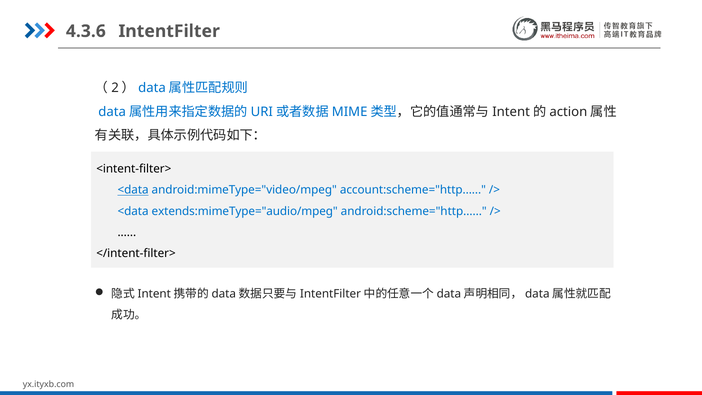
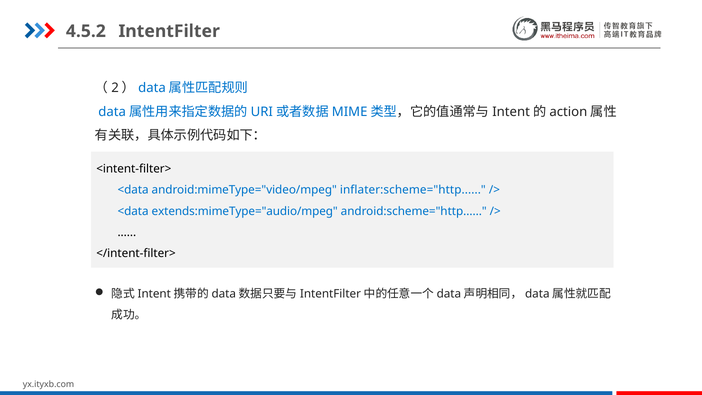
4.3.6: 4.3.6 -> 4.5.2 (86, 31)
<data underline: present -> none (133, 190)
account:scheme="http: account:scheme="http -> inflater:scheme="http (413, 190)
